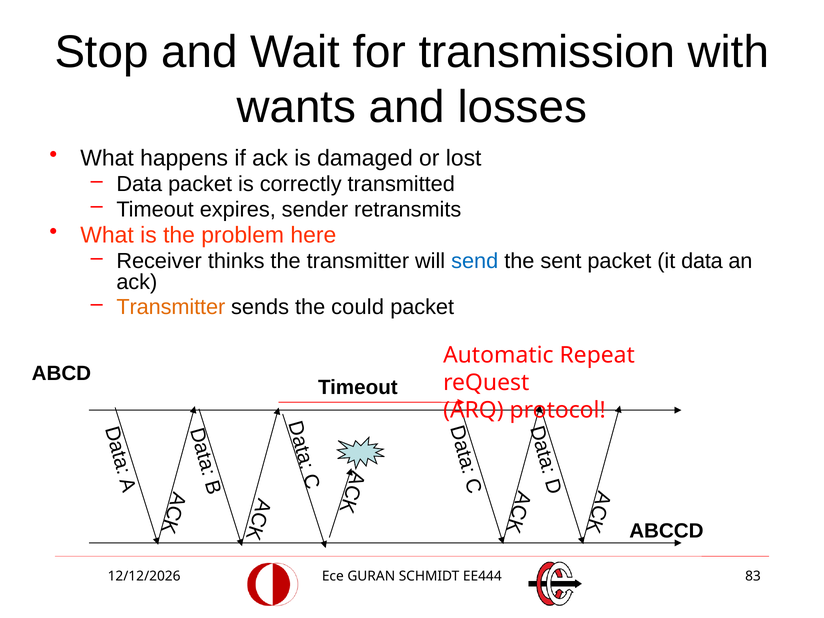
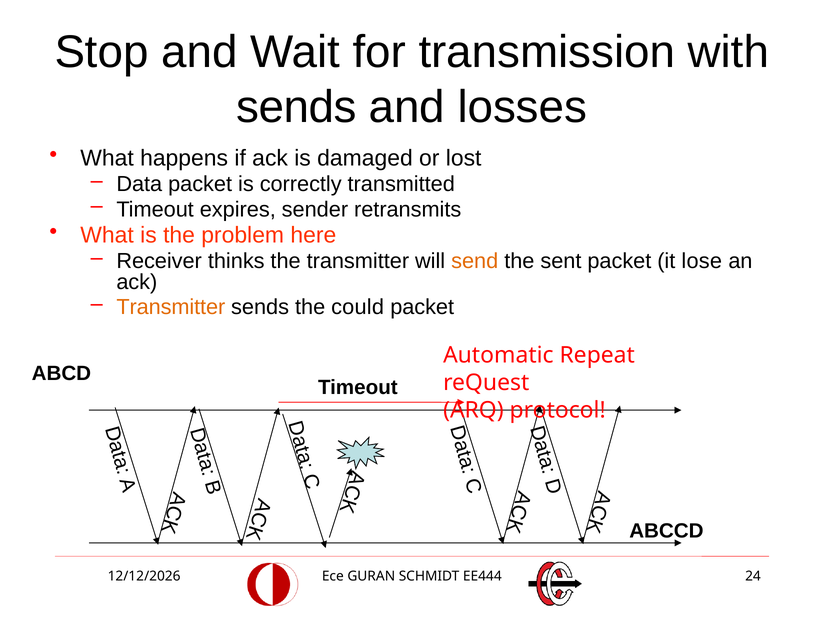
wants: wants -> sends (297, 107)
send colour: blue -> orange (475, 261)
it data: data -> lose (702, 261)
83: 83 -> 24 (753, 576)
